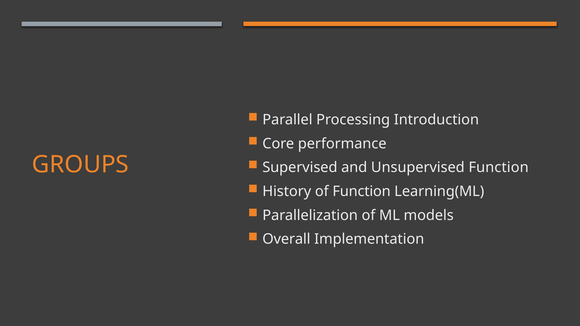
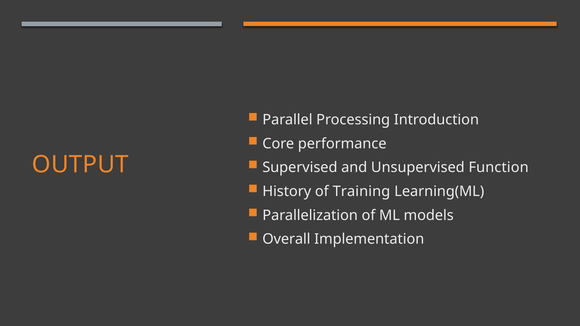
GROUPS: GROUPS -> OUTPUT (80, 165)
of Function: Function -> Training (361, 192)
